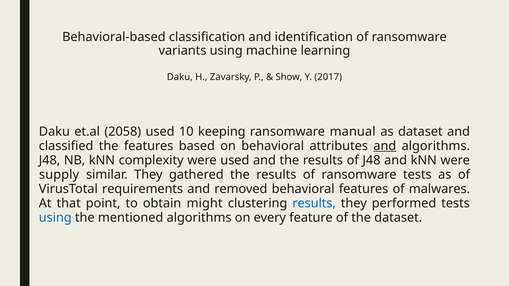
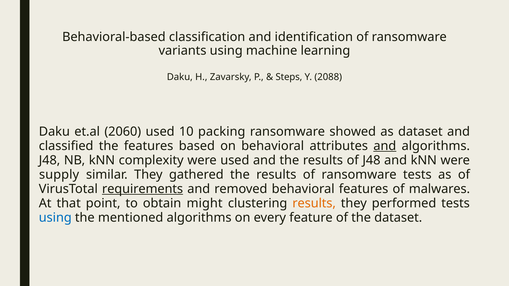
Show: Show -> Steps (289, 77)
2017: 2017 -> 2088 (328, 77)
2058: 2058 -> 2060 (123, 132)
keeping: keeping -> packing (222, 132)
manual: manual -> showed (353, 132)
requirements underline: none -> present (143, 189)
results colour: blue -> orange (314, 204)
